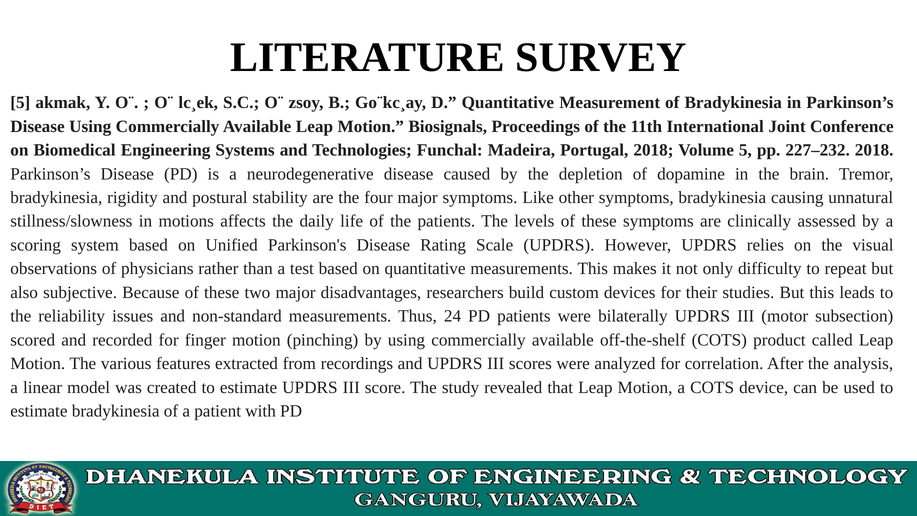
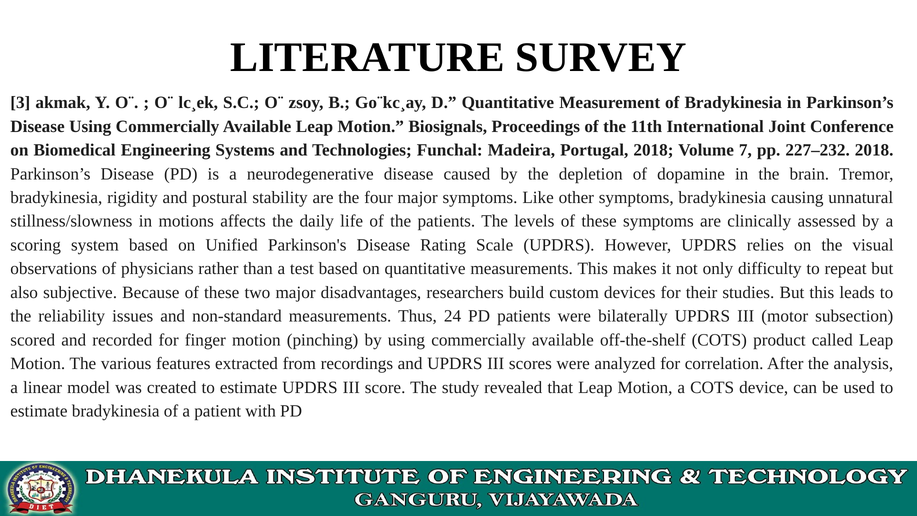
5: 5 -> 3 (20, 103)
Volume 5: 5 -> 7 (745, 150)
